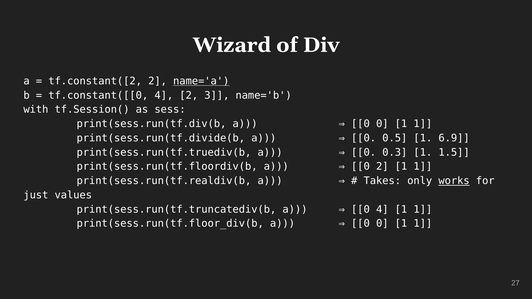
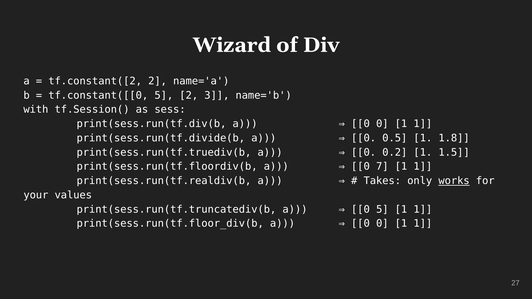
name='a underline: present -> none (201, 81)
tf.constant([[0 4: 4 -> 5 (164, 95)
6.9: 6.9 -> 1.8 (454, 138)
0.3: 0.3 -> 0.2 (395, 152)
0 2: 2 -> 7 (382, 167)
just: just -> your (36, 195)
0 4: 4 -> 5 (382, 210)
